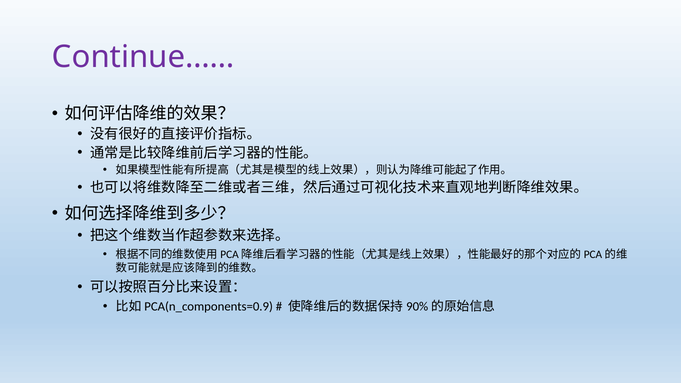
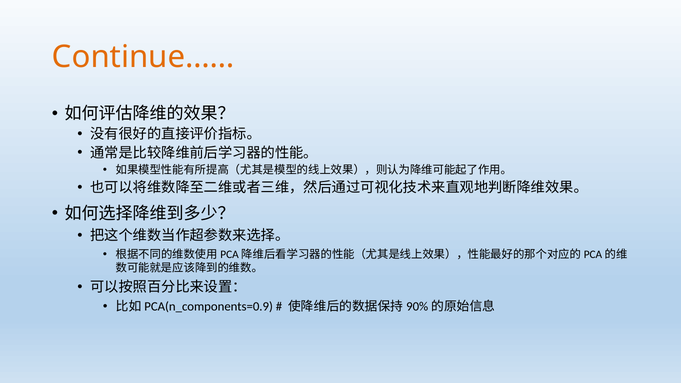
Continue…… colour: purple -> orange (143, 57)
